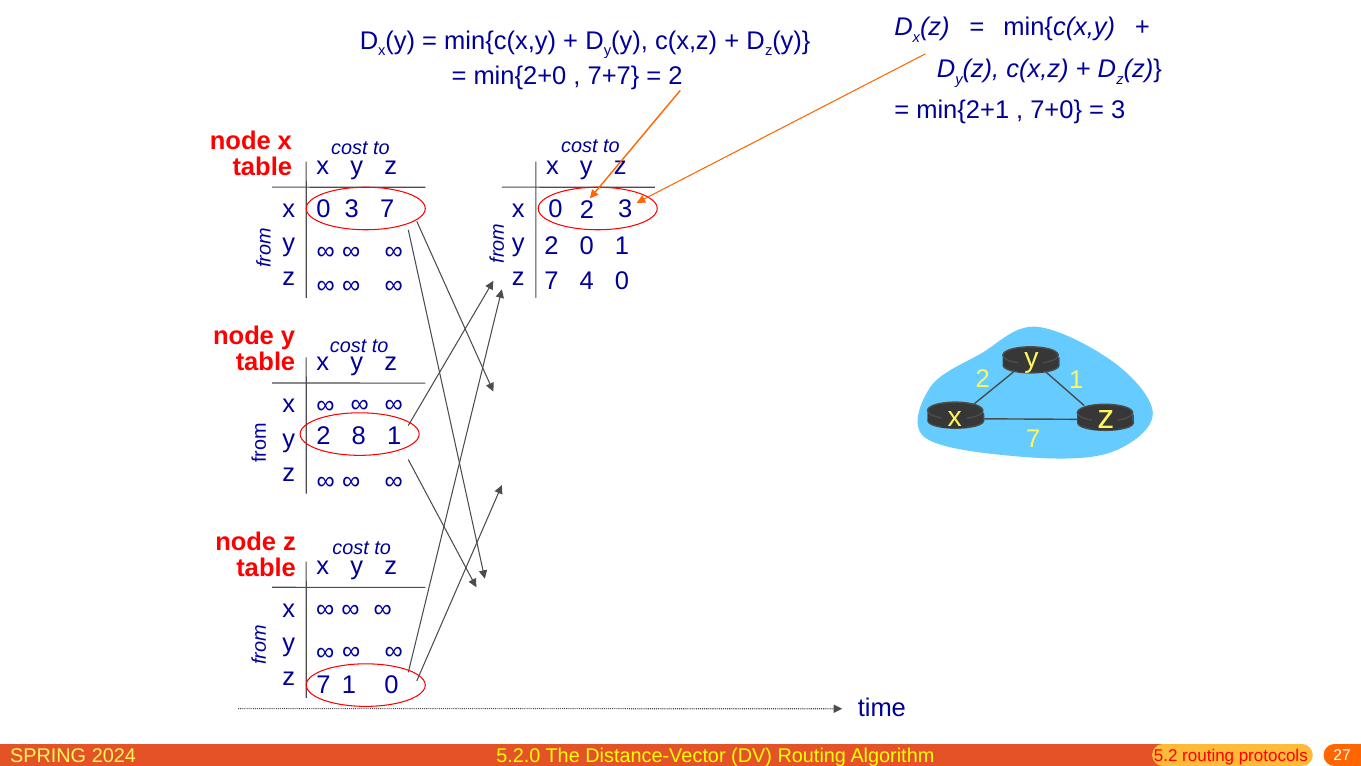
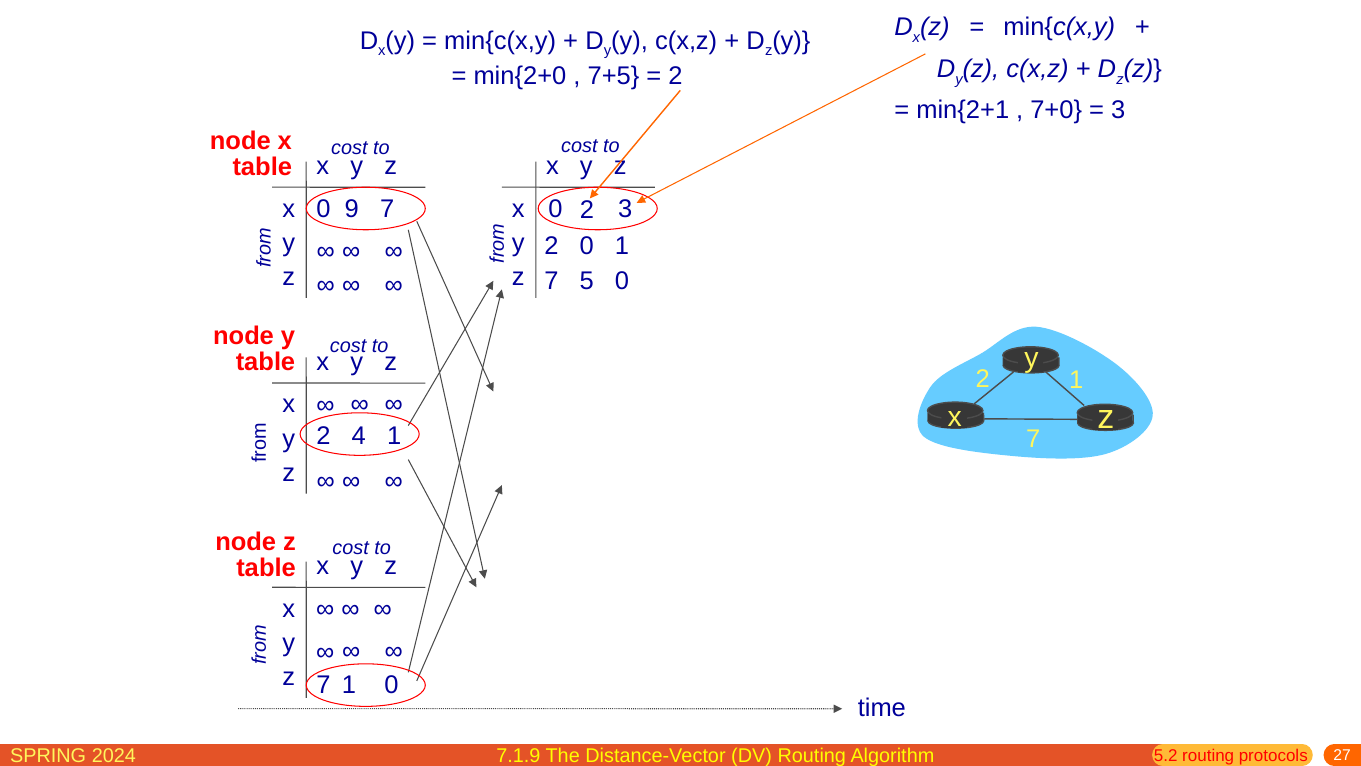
7+7: 7+7 -> 7+5 (613, 76)
0 3: 3 -> 9 (352, 209)
4: 4 -> 5 (587, 281)
8: 8 -> 4 (359, 435)
5.2.0: 5.2.0 -> 7.1.9 (518, 756)
